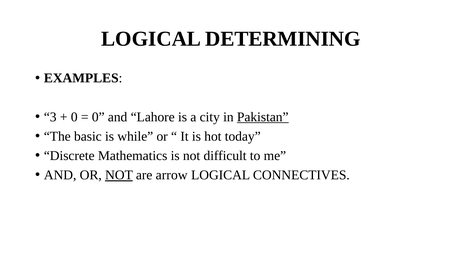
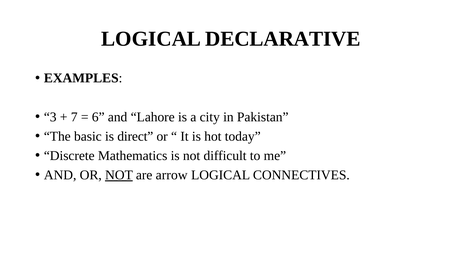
DETERMINING: DETERMINING -> DECLARATIVE (283, 39)
0: 0 -> 7 (74, 117)
0: 0 -> 6 (98, 117)
Pakistan underline: present -> none (263, 117)
while: while -> direct (135, 136)
